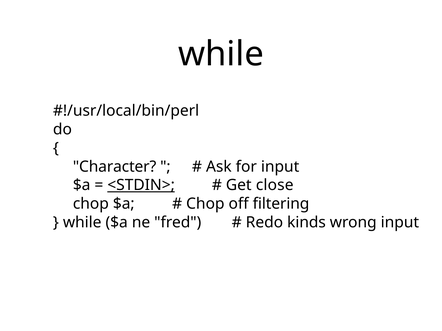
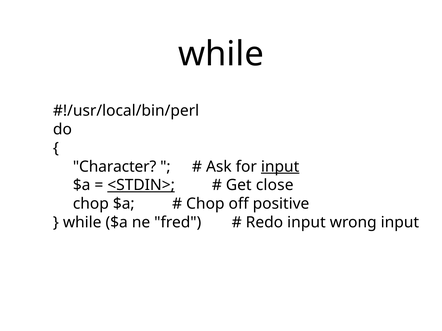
input underline: none -> present (280, 167)
filtering: filtering -> positive (281, 204)
Redo kinds: kinds -> input (306, 223)
